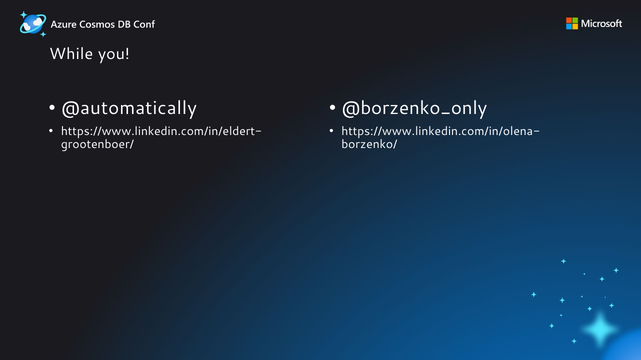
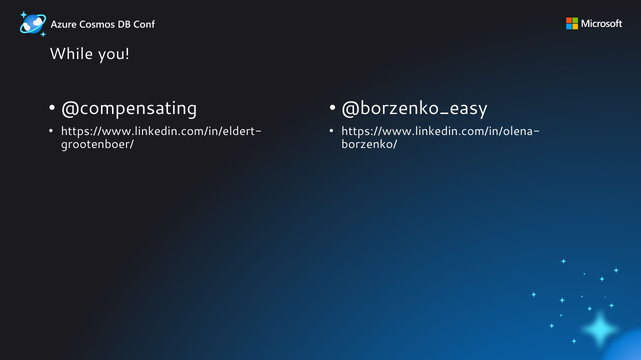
@borzenko_only: @borzenko_only -> @borzenko_easy (414, 108)
@automatically: @automatically -> @compensating (129, 108)
